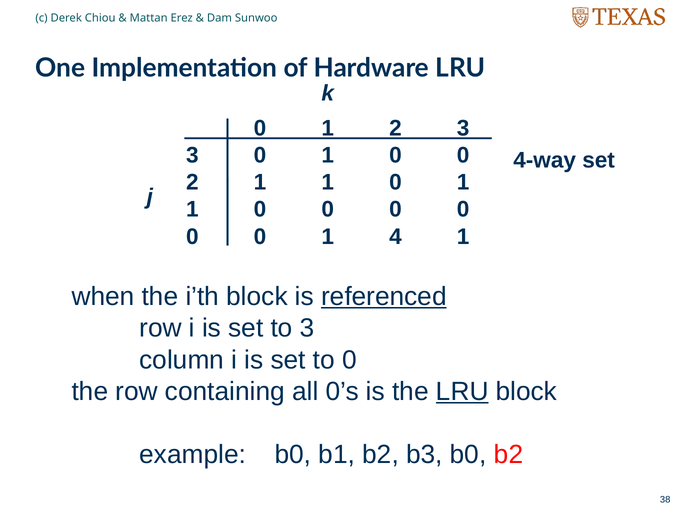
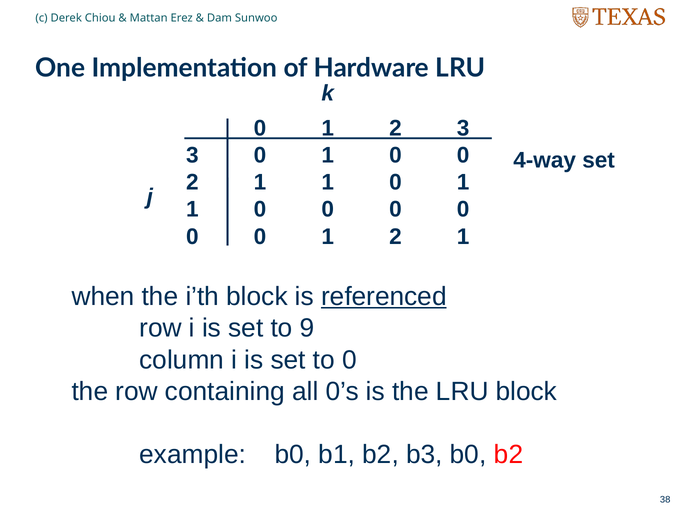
0 0 1 4: 4 -> 2 (395, 236)
to 3: 3 -> 9 (307, 328)
LRU underline: present -> none (462, 391)
